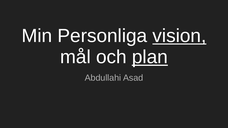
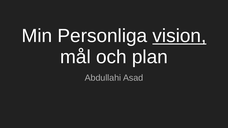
plan underline: present -> none (150, 57)
